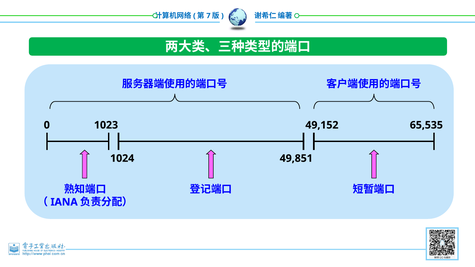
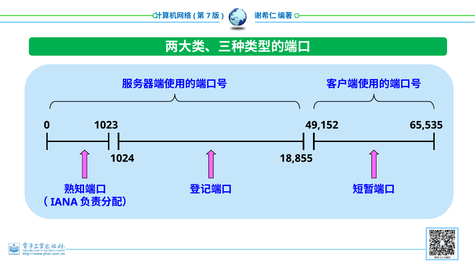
49,851: 49,851 -> 18,855 (296, 158)
